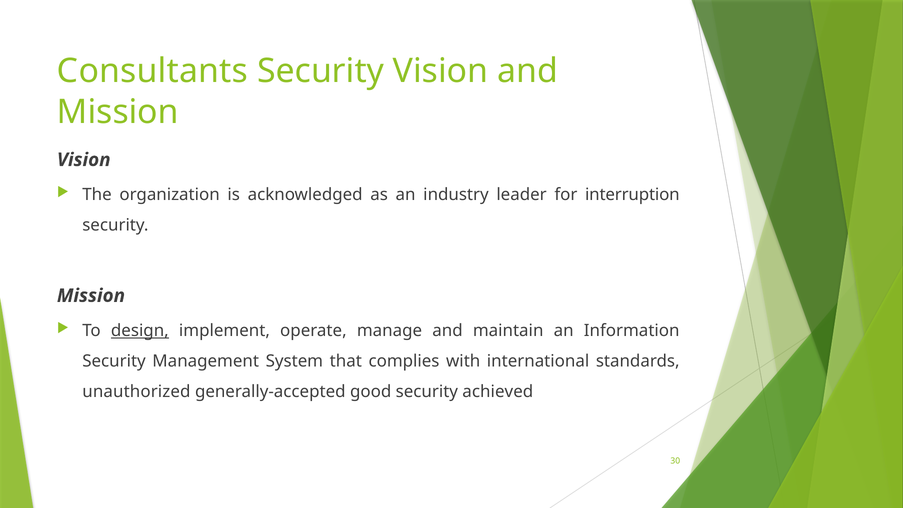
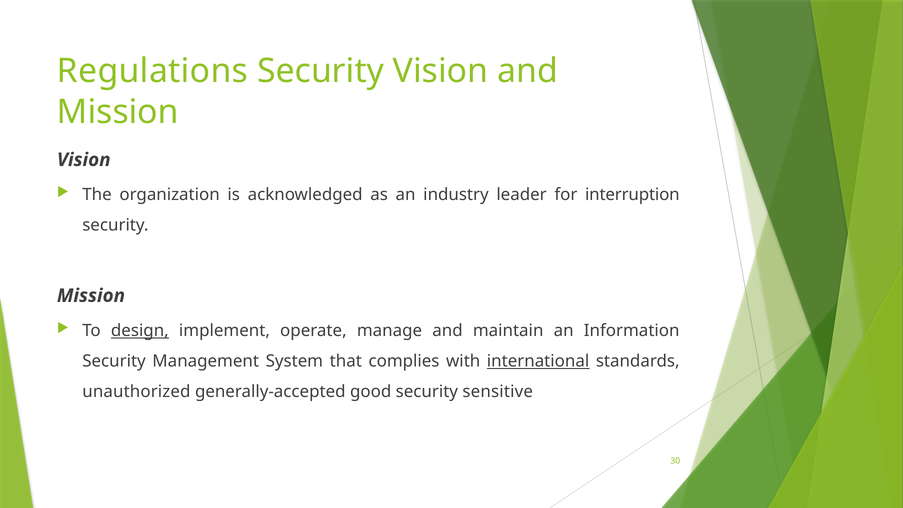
Consultants: Consultants -> Regulations (152, 71)
international underline: none -> present (538, 361)
achieved: achieved -> sensitive (498, 391)
